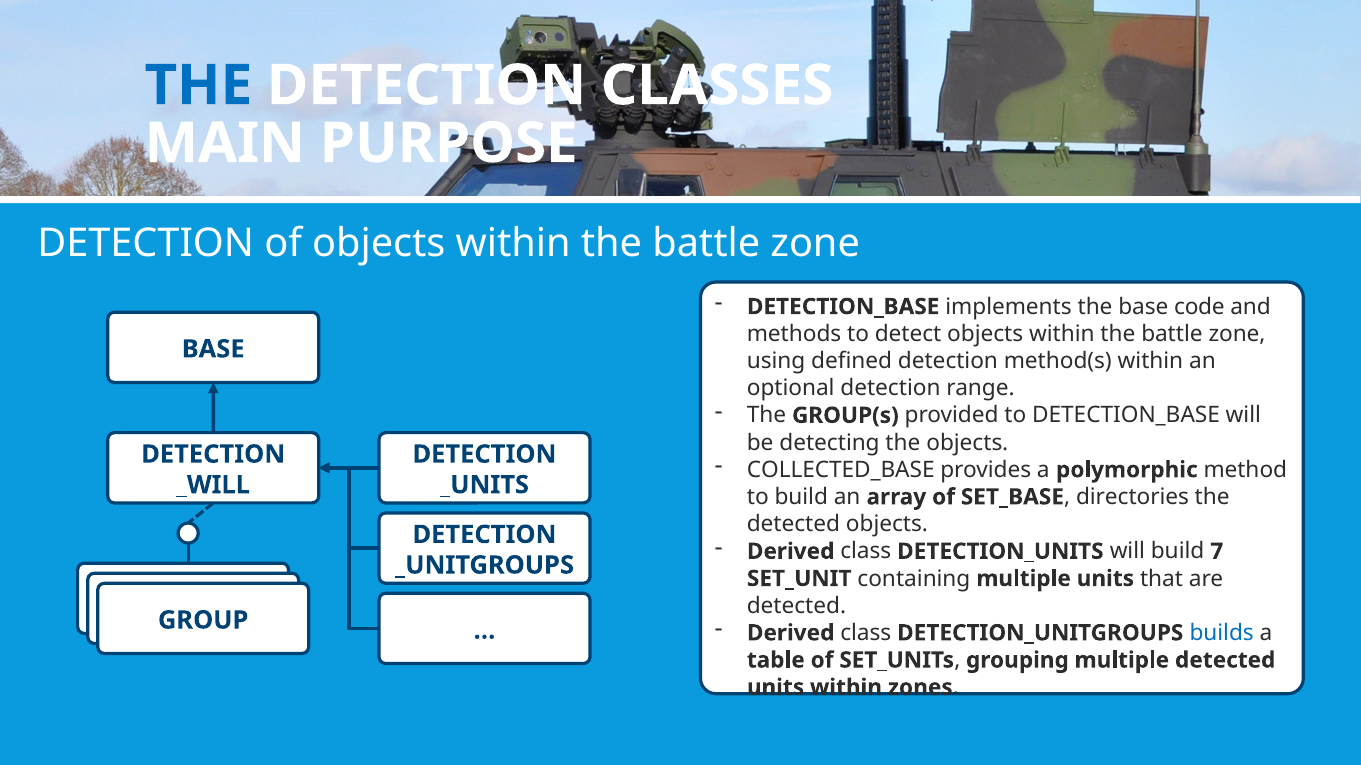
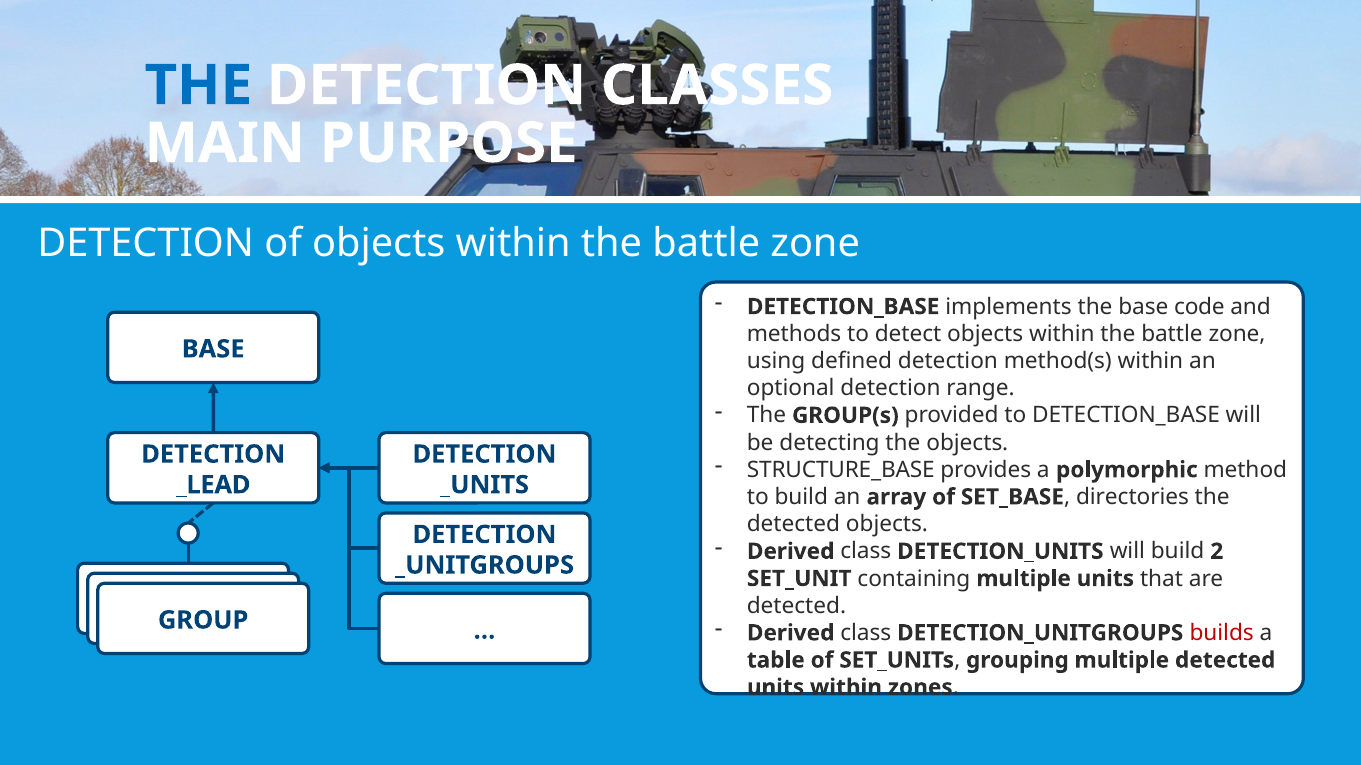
COLLECTED_BASE: COLLECTED_BASE -> STRUCTURE_BASE (841, 470)
_WILL: _WILL -> _LEAD (213, 485)
7: 7 -> 2 (1217, 552)
builds colour: blue -> red (1222, 633)
